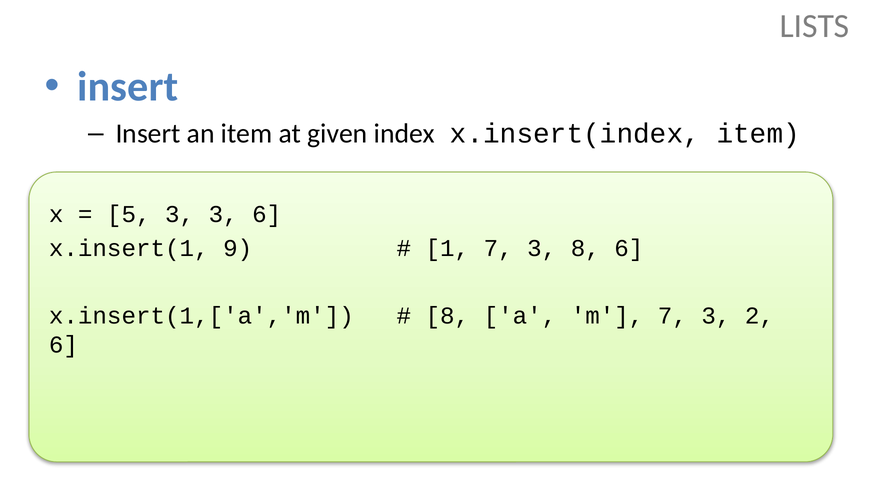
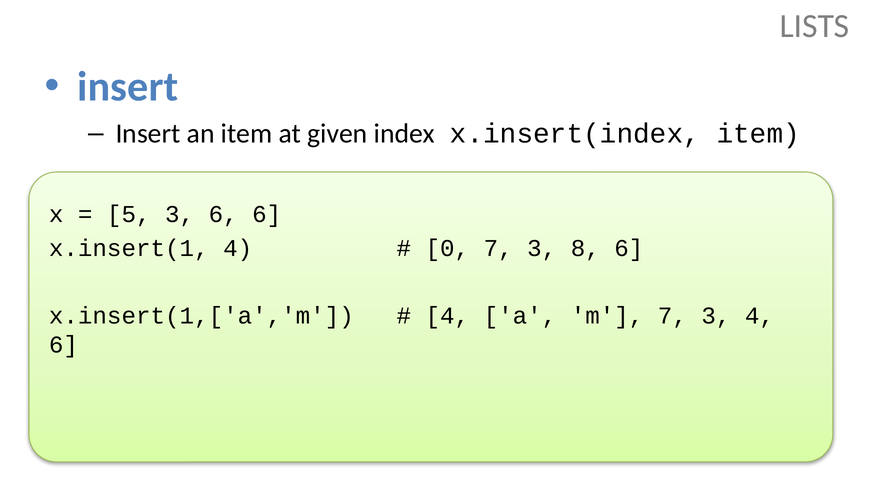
3 3: 3 -> 6 (223, 214)
x.insert(1 9: 9 -> 4 (238, 248)
1: 1 -> 0 (447, 248)
8: 8 -> 4 (447, 316)
3 2: 2 -> 4 (759, 316)
